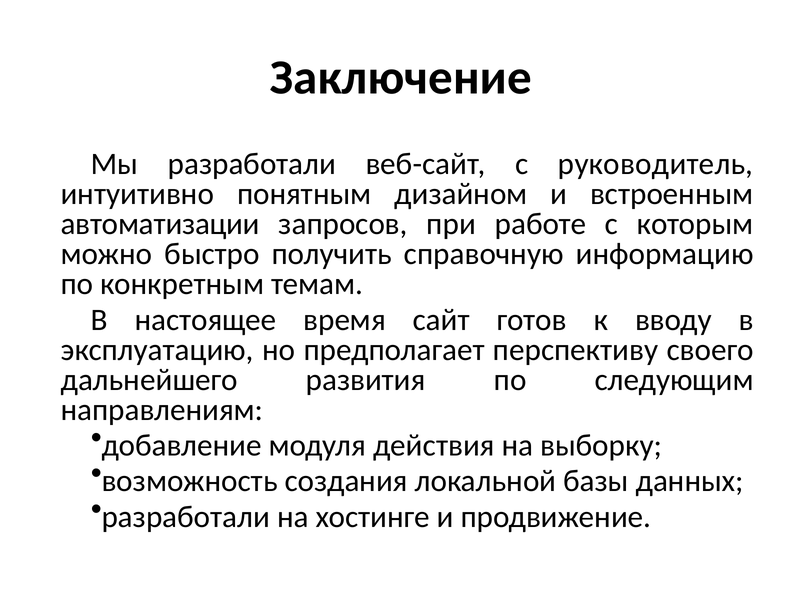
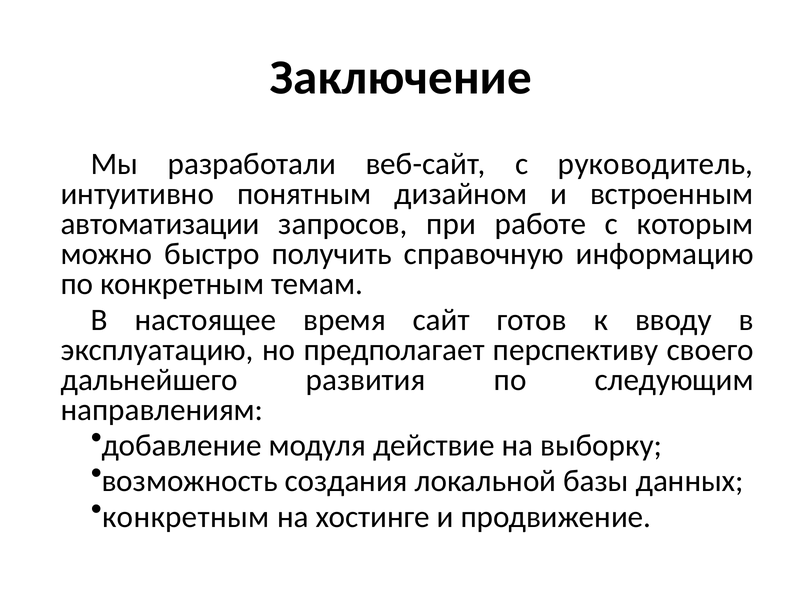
действия: действия -> действие (434, 445)
разработали: разработали -> конкретным (186, 516)
